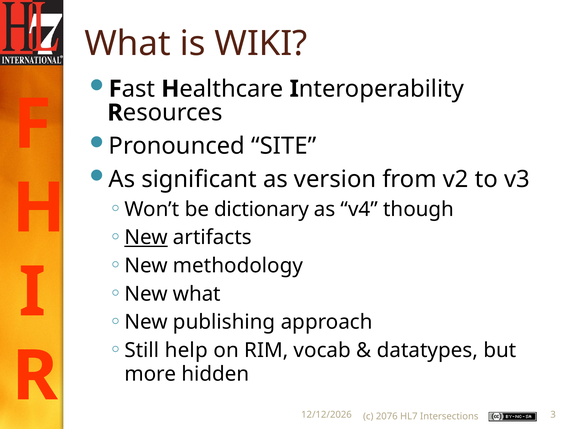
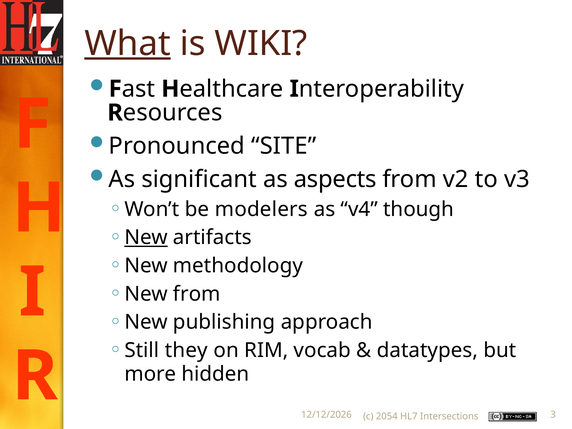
What underline: none -> present (128, 44)
version: version -> aspects (335, 179)
dictionary: dictionary -> modelers (261, 209)
New what: what -> from (197, 294)
help: help -> they (186, 350)
2076: 2076 -> 2054 (387, 416)
